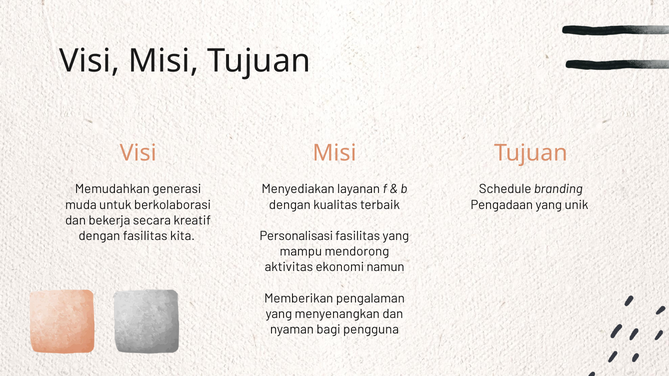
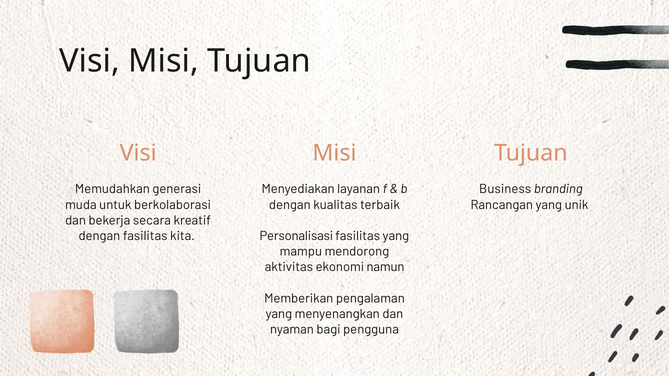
Schedule: Schedule -> Business (505, 189)
Pengadaan: Pengadaan -> Rancangan (502, 205)
